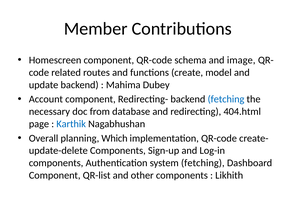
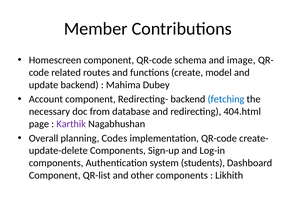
Karthik colour: blue -> purple (71, 124)
Which: Which -> Codes (114, 138)
system fetching: fetching -> students (203, 163)
